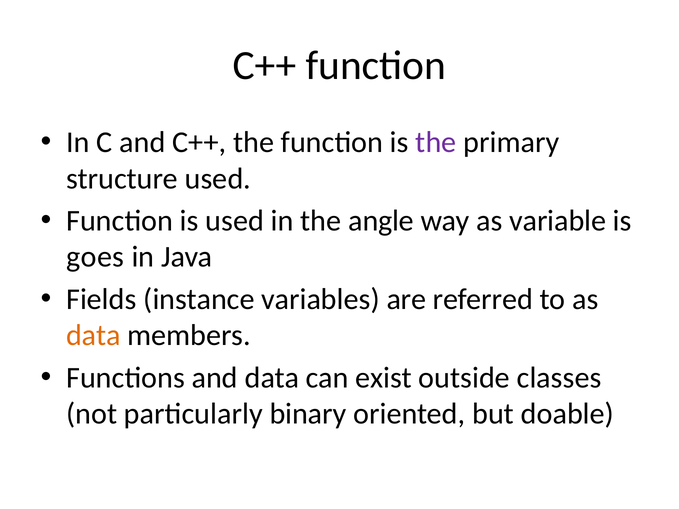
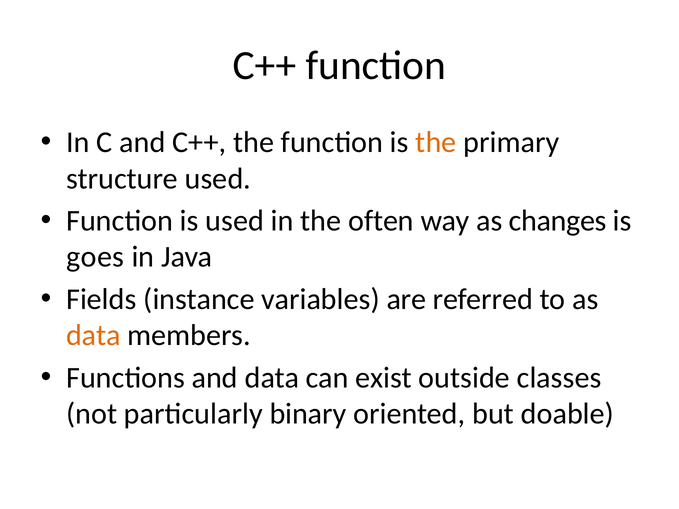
the colour: purple -> orange (436, 142)
angle: angle -> often (381, 221)
variable: variable -> changes (558, 221)
